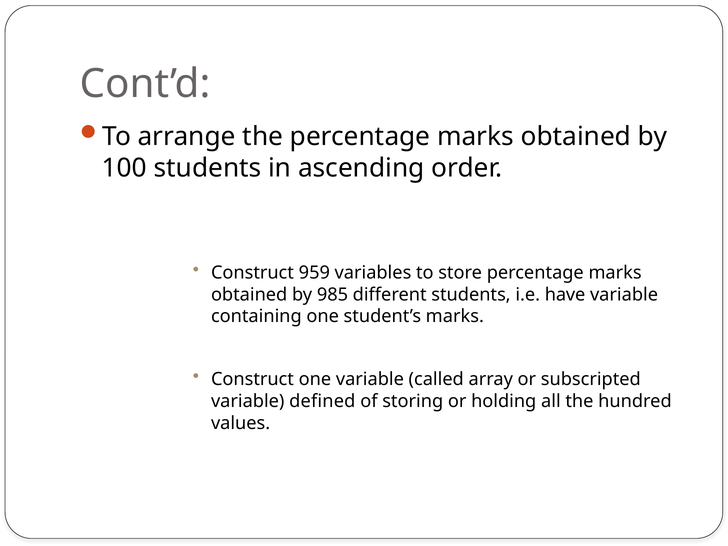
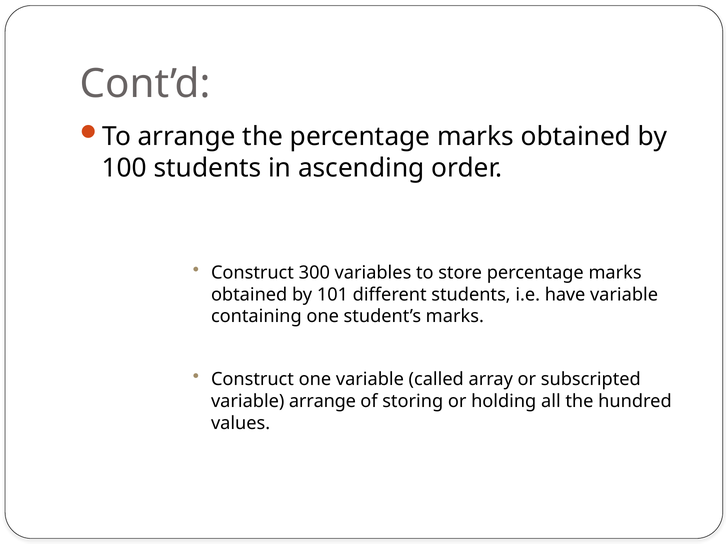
959: 959 -> 300 (314, 273)
985: 985 -> 101 (332, 295)
variable defined: defined -> arrange (322, 401)
